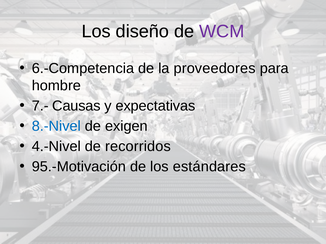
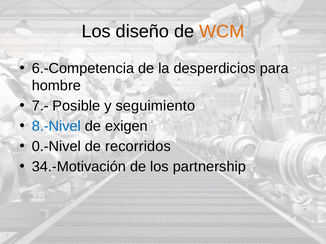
WCM colour: purple -> orange (222, 31)
proveedores: proveedores -> desperdicios (215, 68)
Causas: Causas -> Posible (76, 106)
expectativas: expectativas -> seguimiento (155, 106)
4.-Nivel: 4.-Nivel -> 0.-Nivel (56, 147)
95.-Motivación: 95.-Motivación -> 34.-Motivación (79, 167)
estándares: estándares -> partnership (209, 167)
